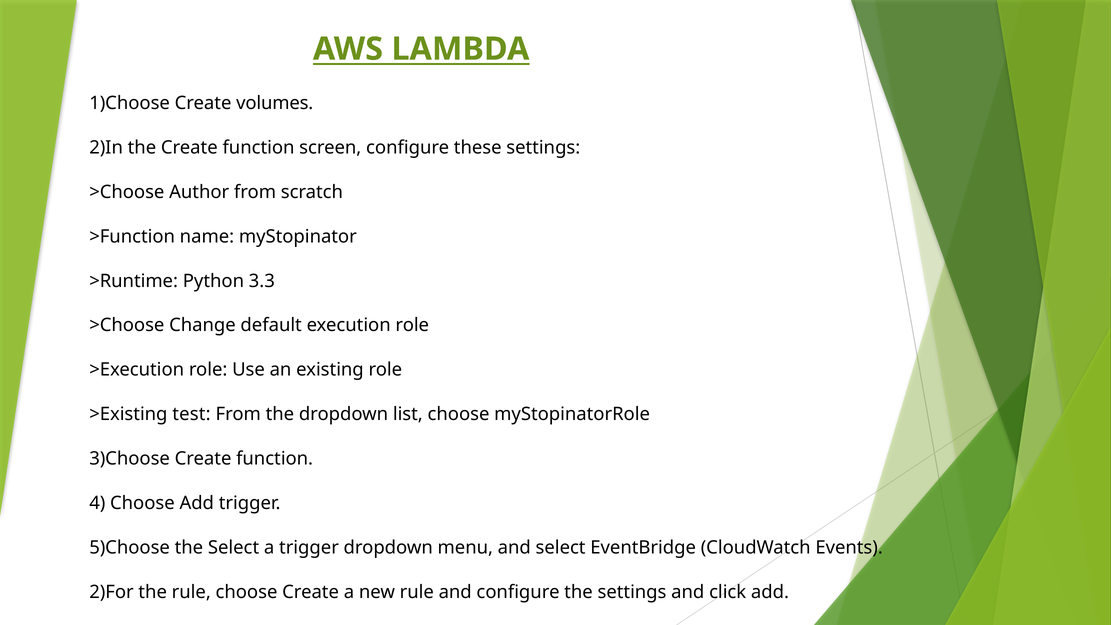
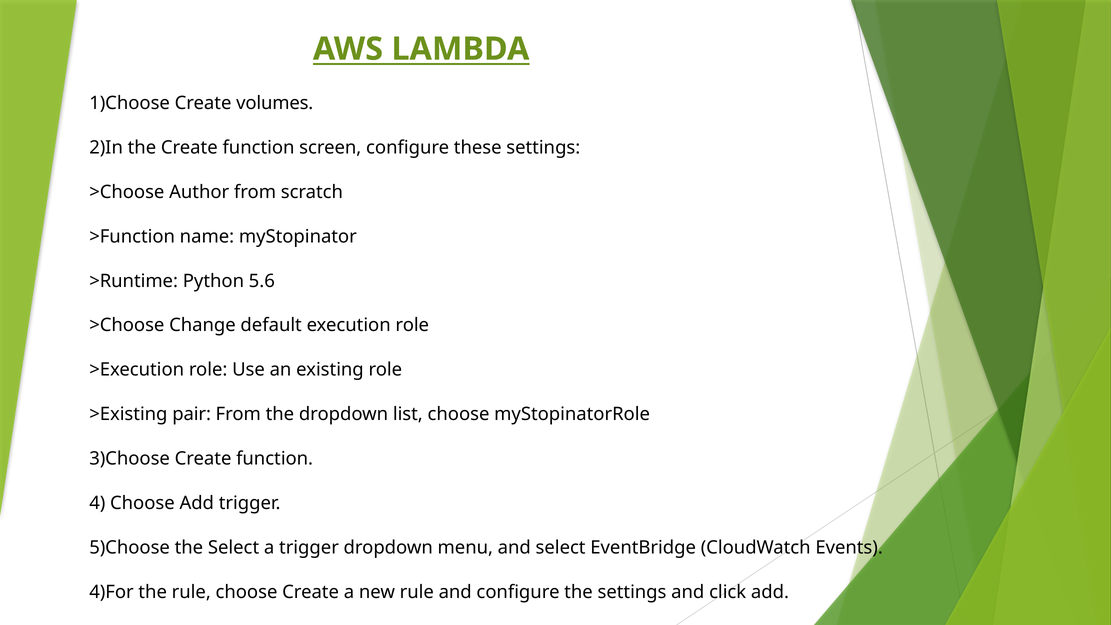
3.3: 3.3 -> 5.6 (262, 281)
test: test -> pair (192, 414)
2)For: 2)For -> 4)For (111, 592)
